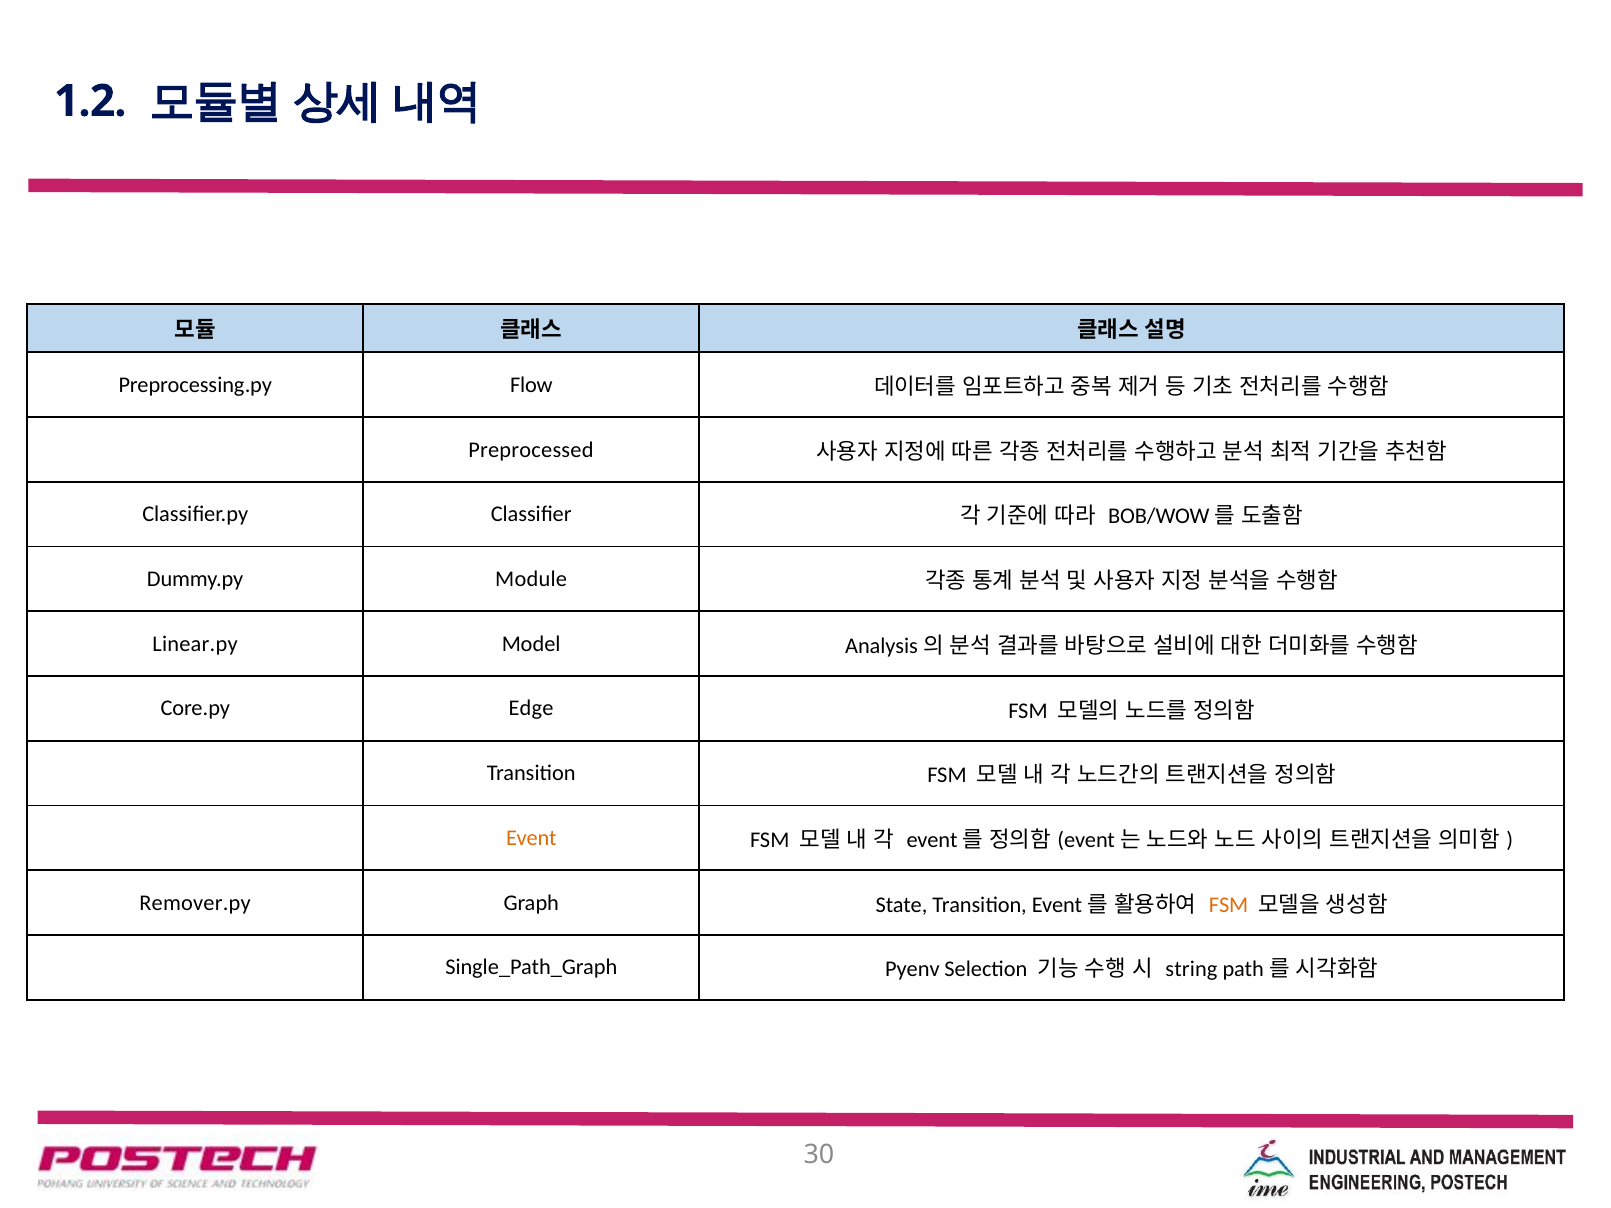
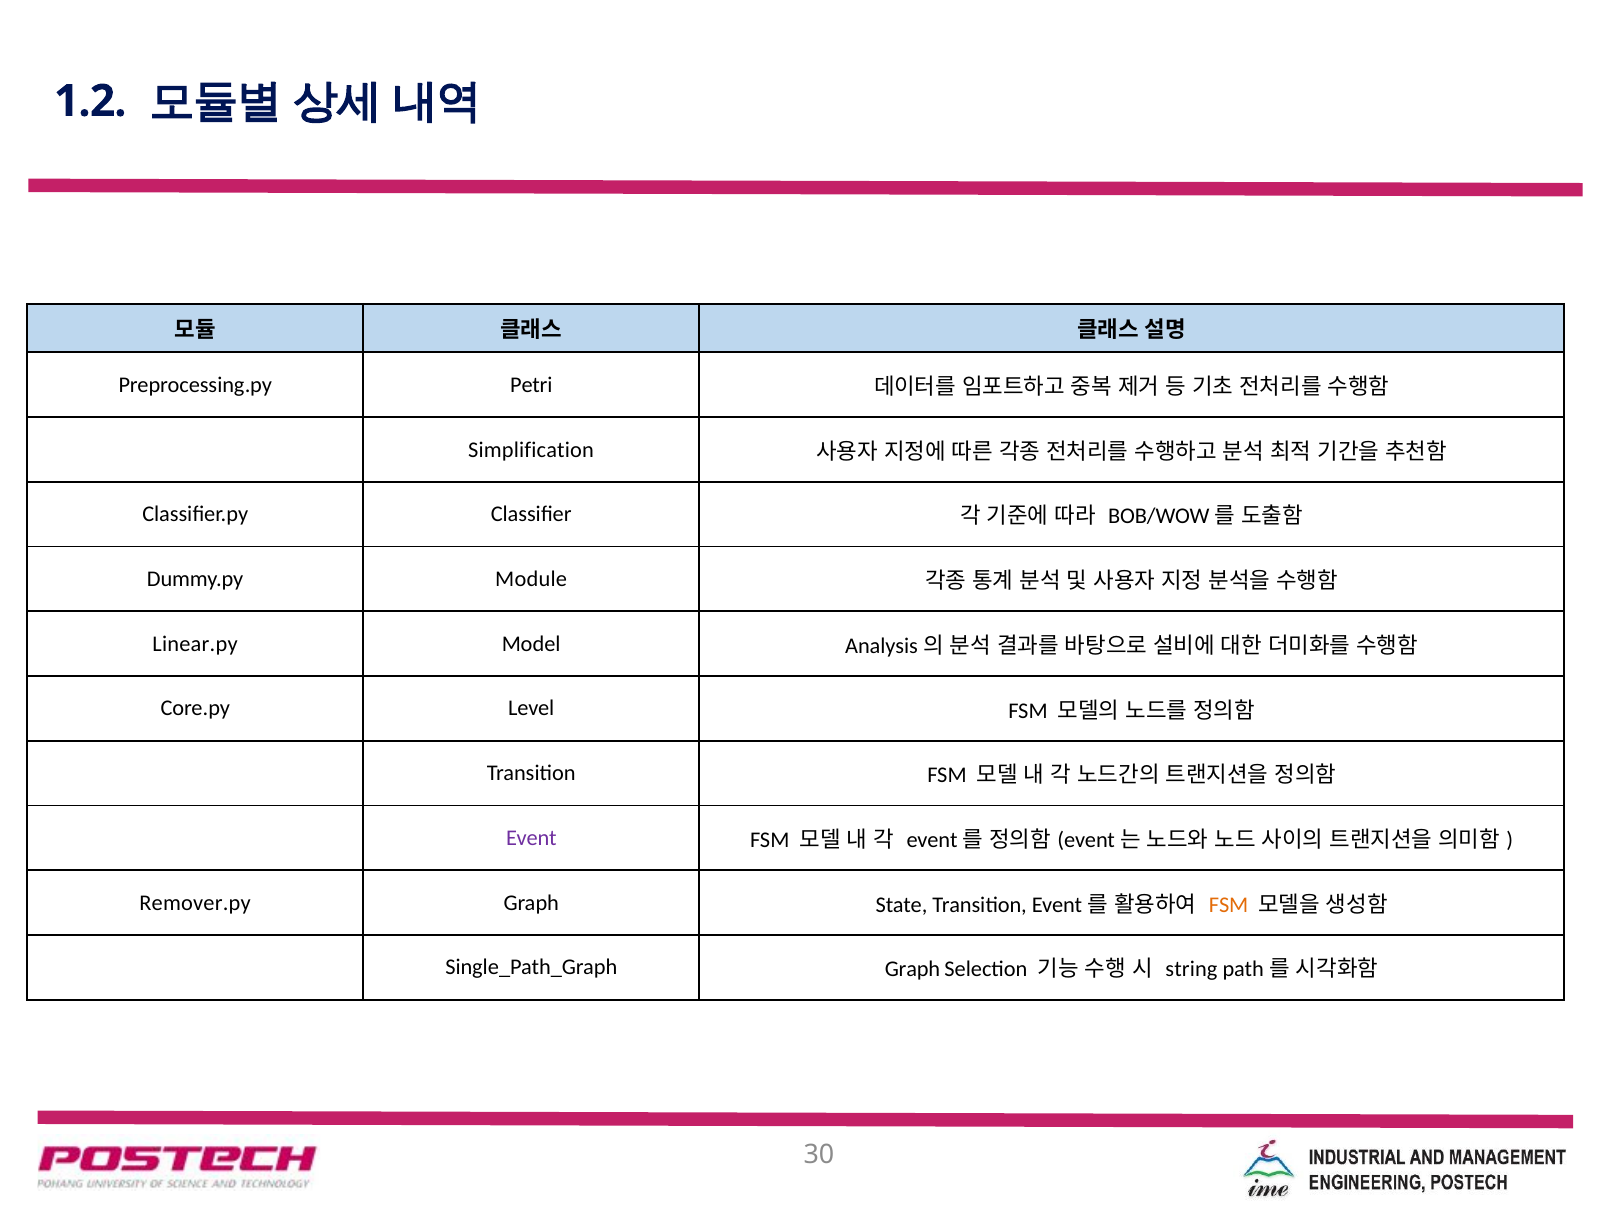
Flow: Flow -> Petri (531, 385)
Preprocessed: Preprocessed -> Simplification (531, 450)
Edge: Edge -> Level (531, 709)
Event colour: orange -> purple (531, 838)
Pyenv: Pyenv -> Graph (912, 970)
